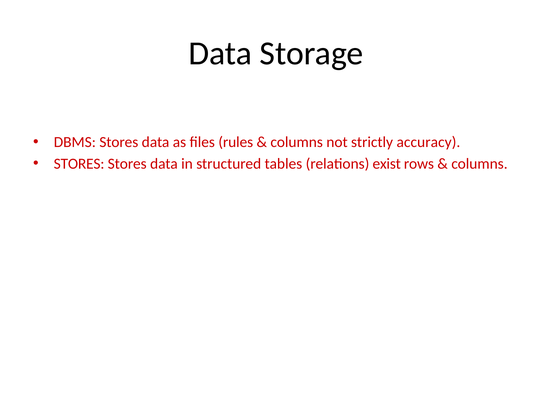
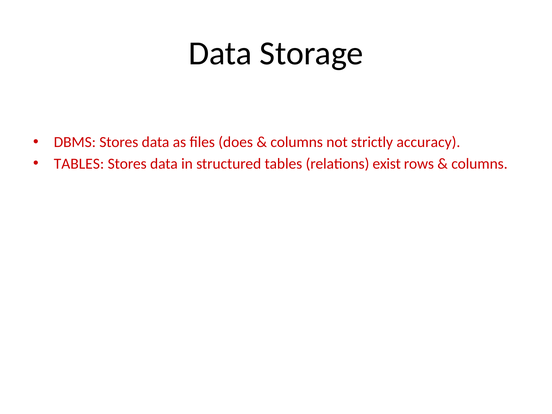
rules: rules -> does (236, 142)
STORES: STORES -> TABLES (79, 164)
